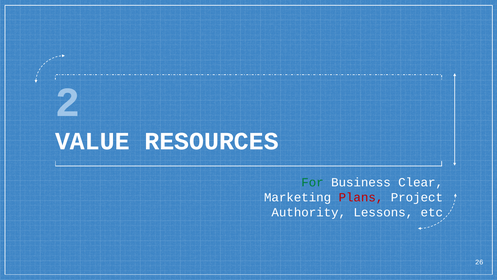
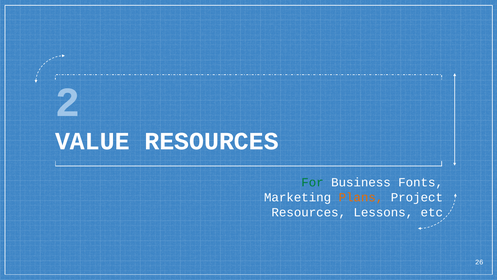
Clear: Clear -> Fonts (421, 182)
Plans colour: red -> orange (361, 197)
Authority: Authority -> Resources (309, 212)
